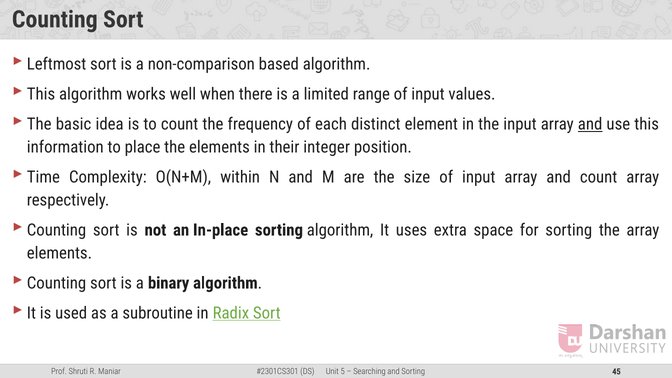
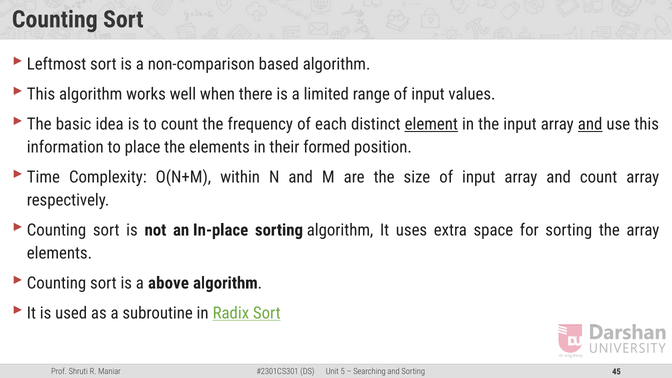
element underline: none -> present (431, 124)
integer: integer -> formed (327, 147)
binary: binary -> above (168, 283)
